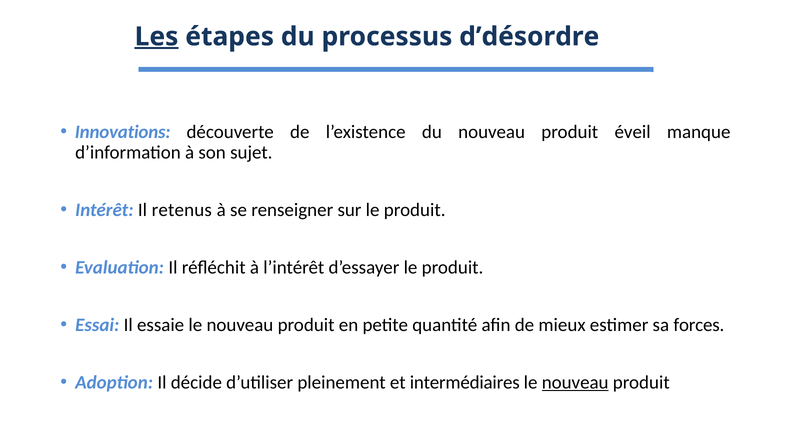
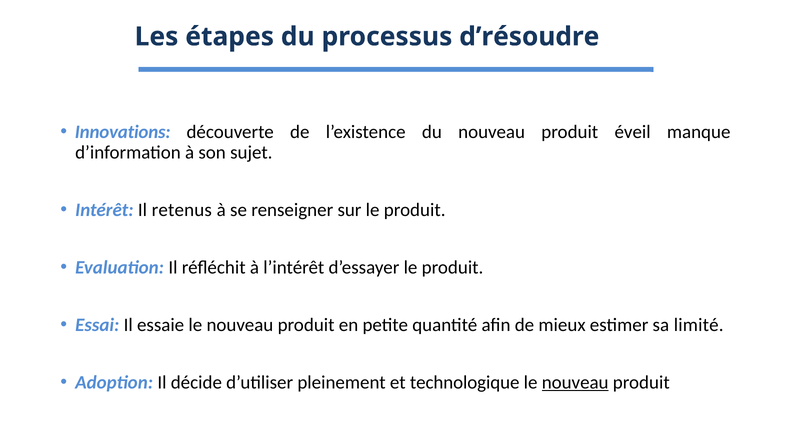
Les underline: present -> none (157, 37)
d’désordre: d’désordre -> d’résoudre (529, 37)
forces: forces -> limité (699, 325)
intermédiaires: intermédiaires -> technologique (465, 382)
